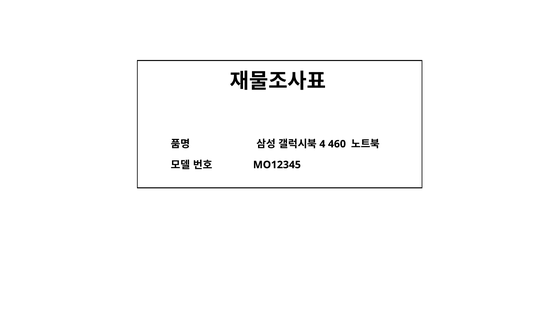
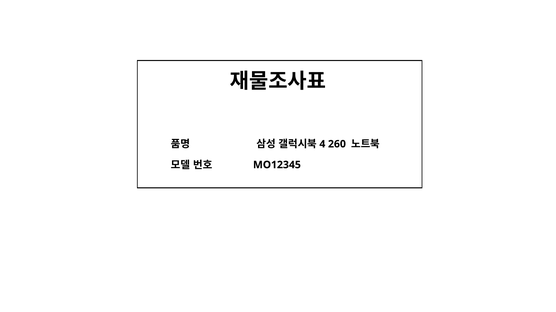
460: 460 -> 260 (337, 144)
